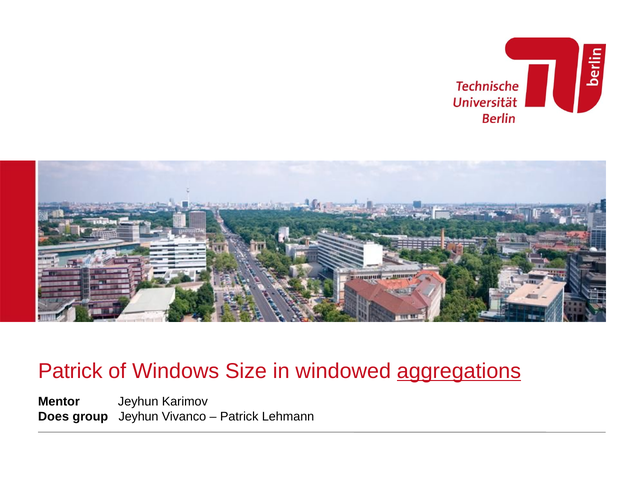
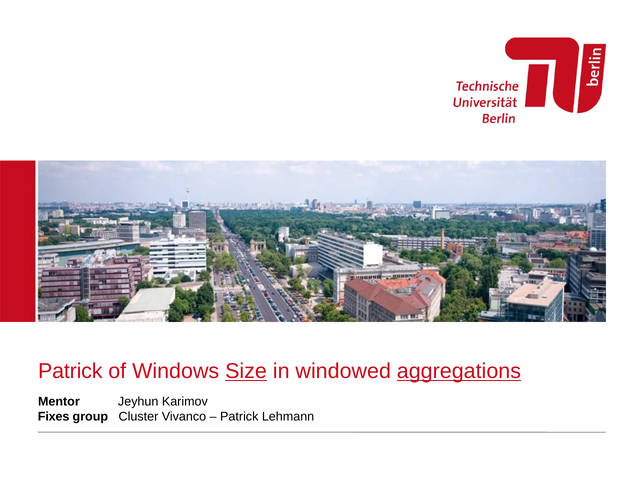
Size underline: none -> present (246, 371)
Does: Does -> Fixes (54, 417)
group Jeyhun: Jeyhun -> Cluster (138, 417)
